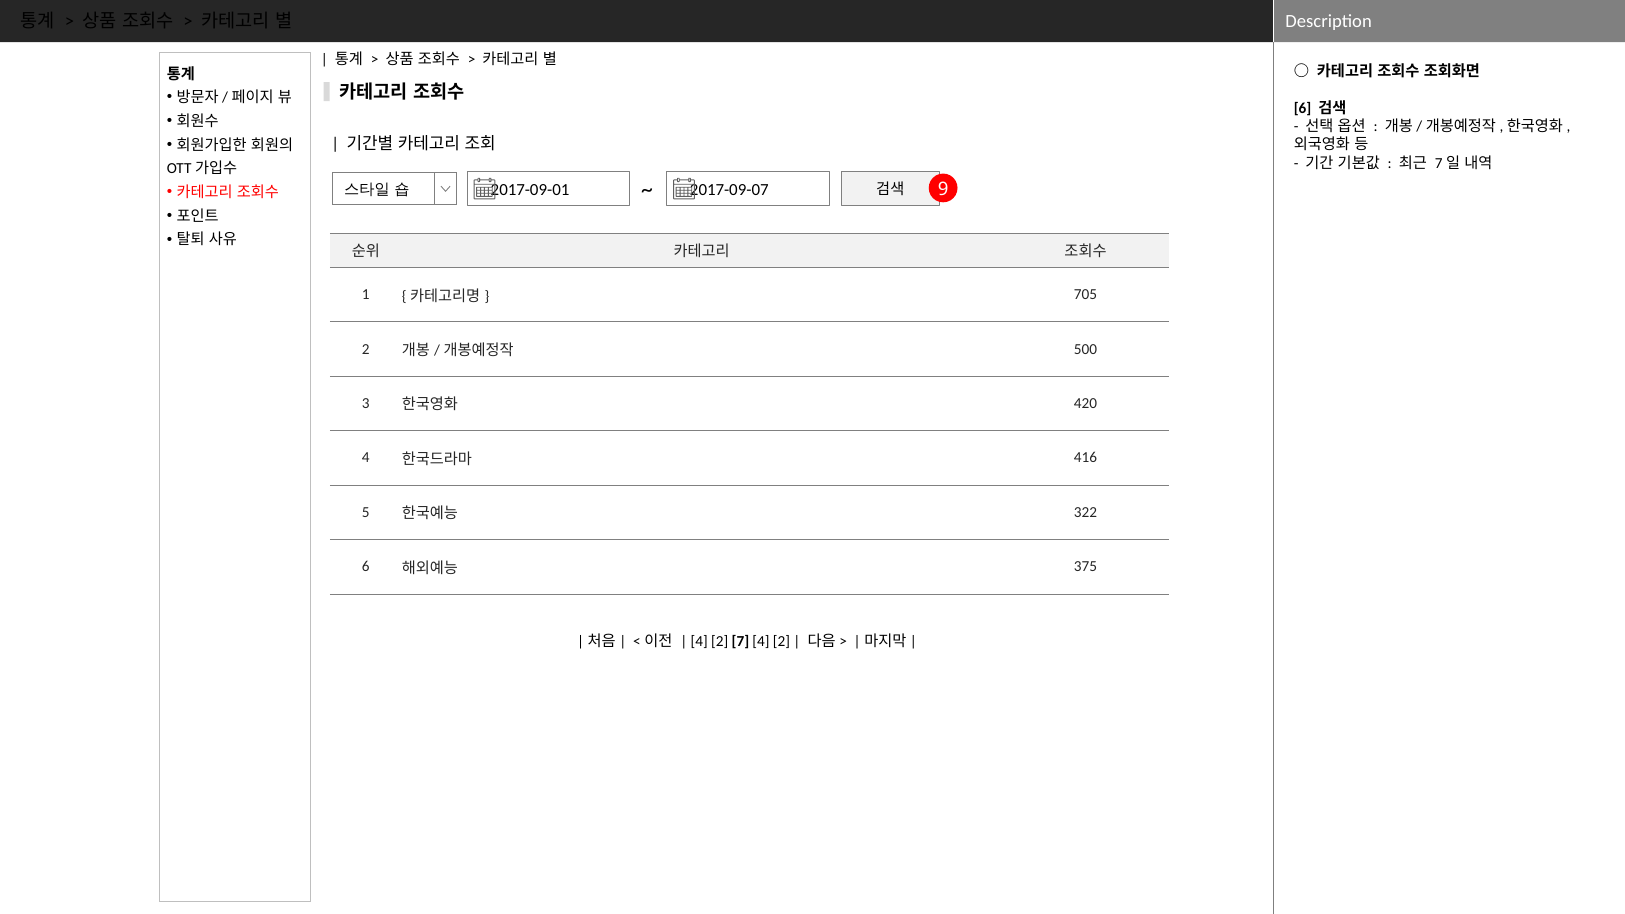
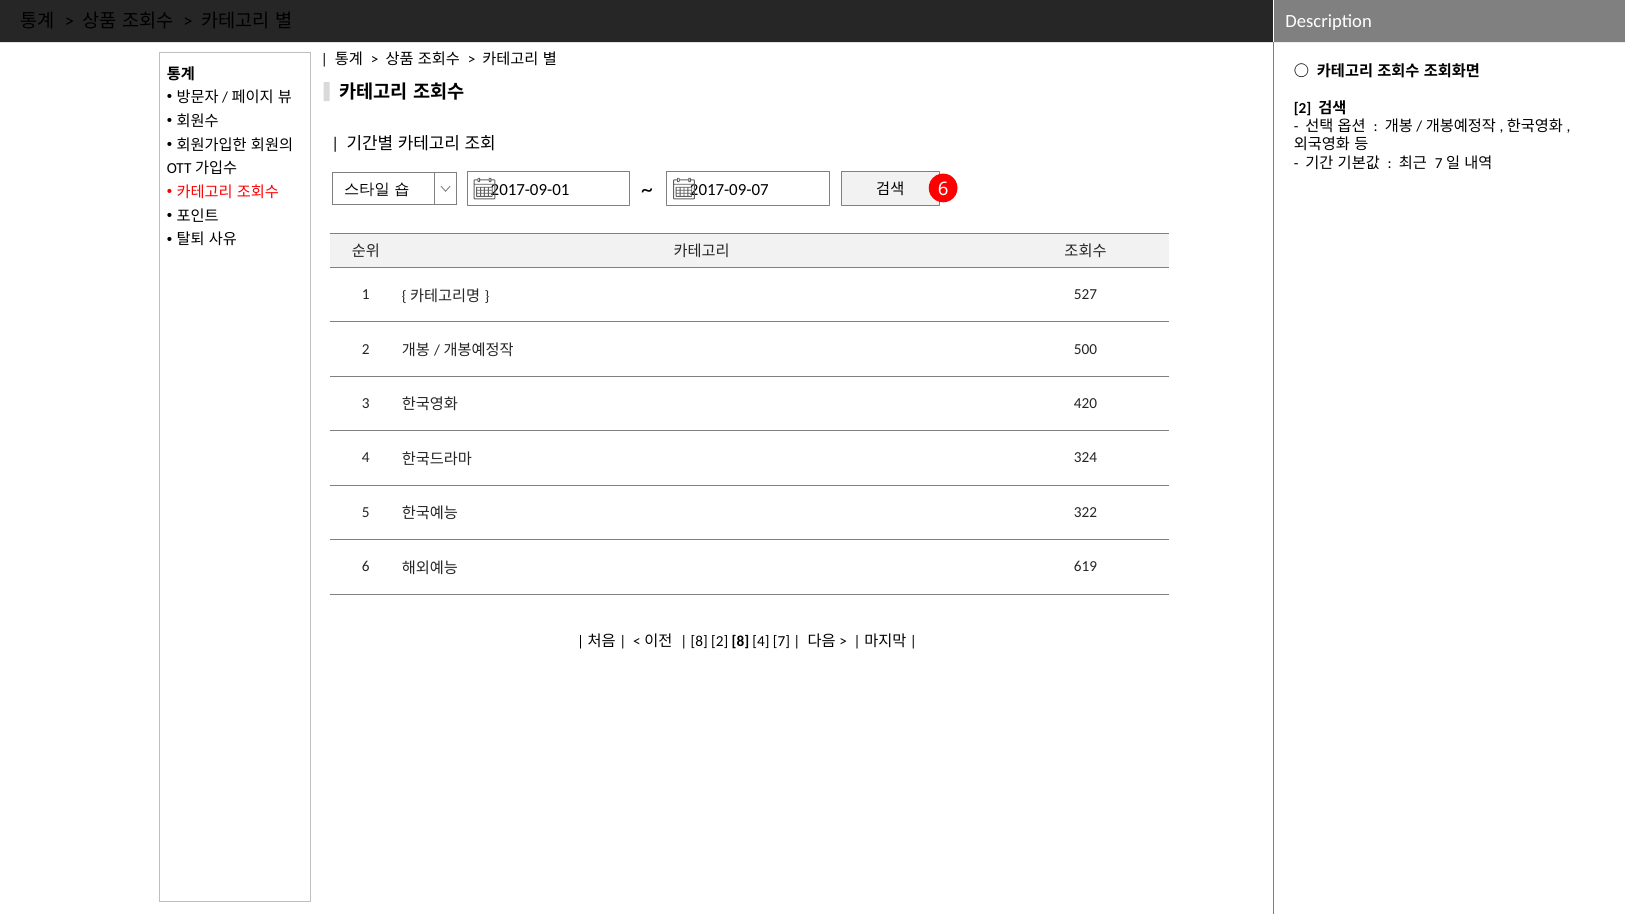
6: 6 -> 2 (1303, 108)
9: 9 -> 6 (943, 189)
705: 705 -> 527 (1086, 295)
416: 416 -> 324 (1086, 458)
375: 375 -> 619 (1086, 567)
4: 4 -> 8 (699, 641)
2 7: 7 -> 8 (740, 641)
2: 2 -> 7 (781, 641)
